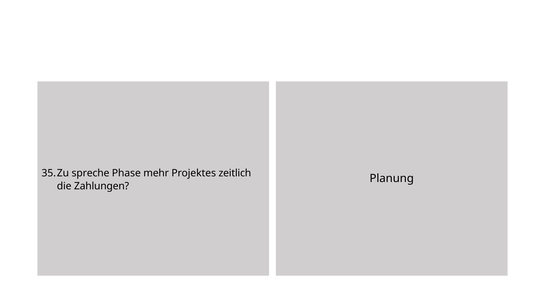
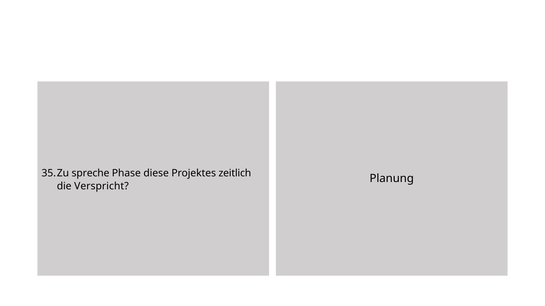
mehr: mehr -> diese (156, 173)
Zahlungen: Zahlungen -> Verspricht (101, 187)
